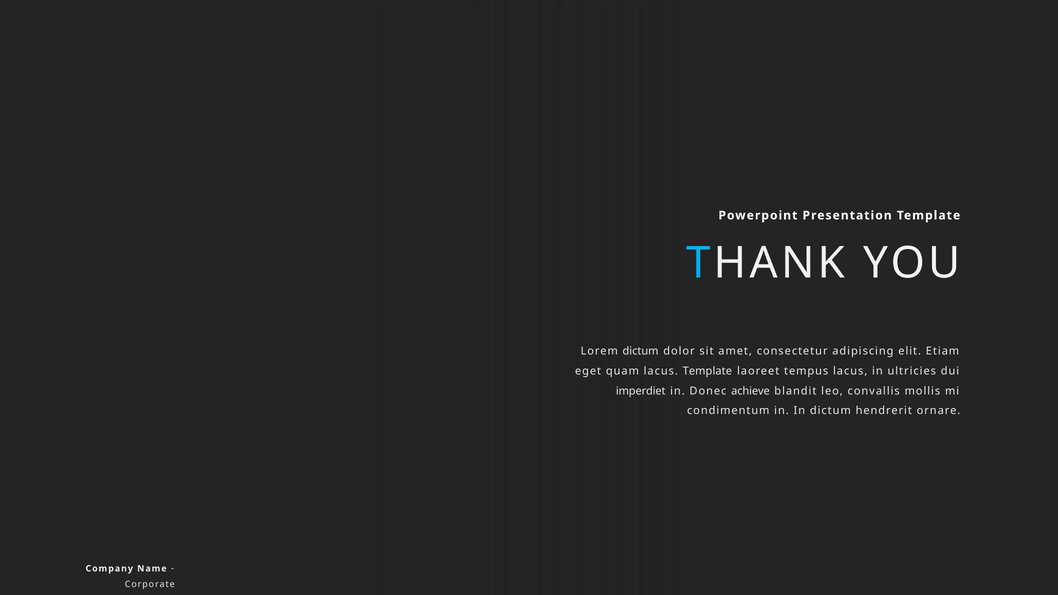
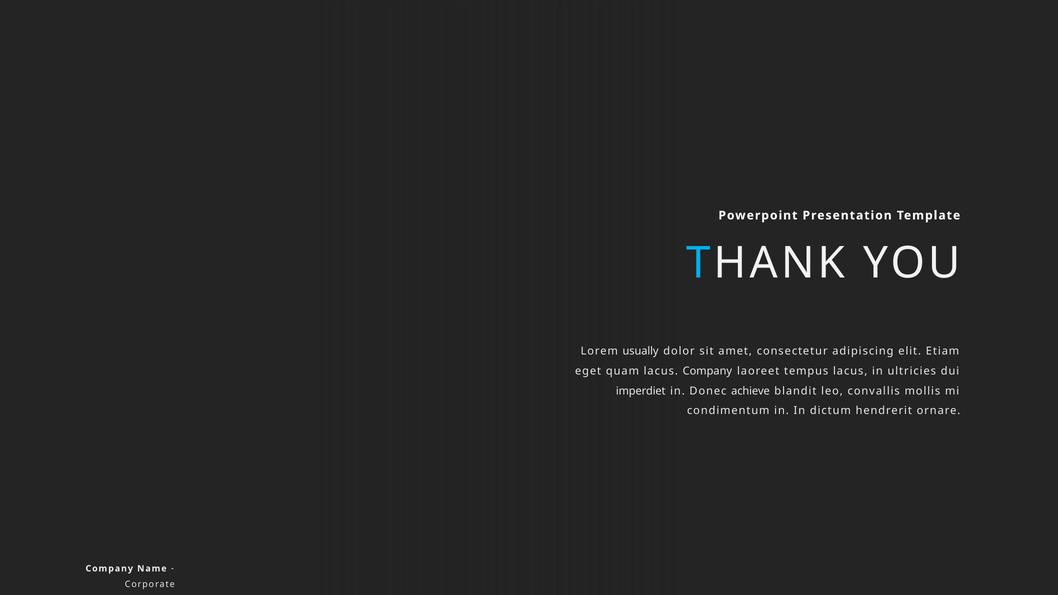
Lorem dictum: dictum -> usually (641, 351)
lacus Template: Template -> Company (707, 371)
